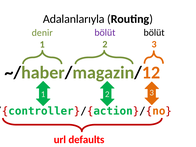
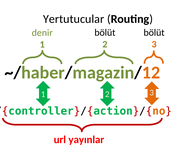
Adalanlarıyla: Adalanlarıyla -> Yertutucular (74, 19)
bölüt colour: purple -> black (105, 33)
defaults: defaults -> yayınlar (86, 140)
